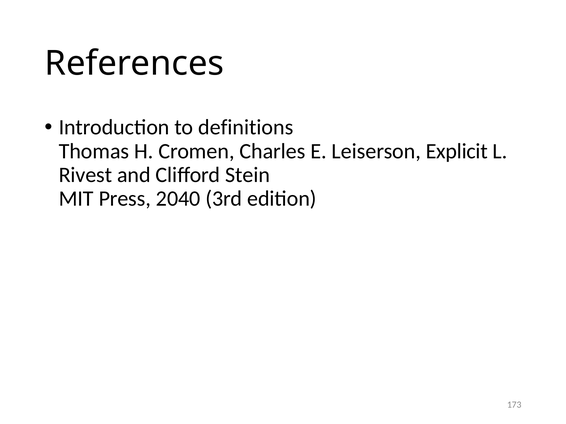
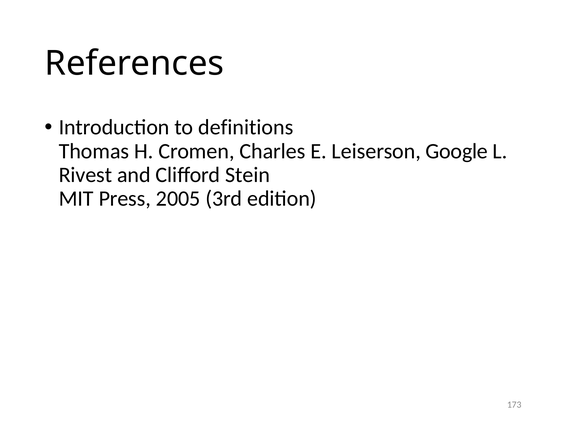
Explicit: Explicit -> Google (457, 151)
2040: 2040 -> 2005 (178, 199)
